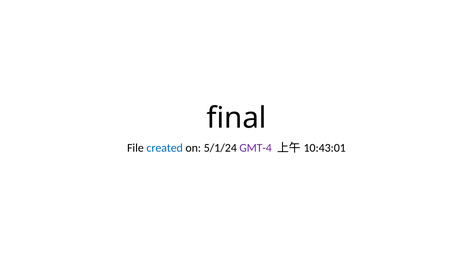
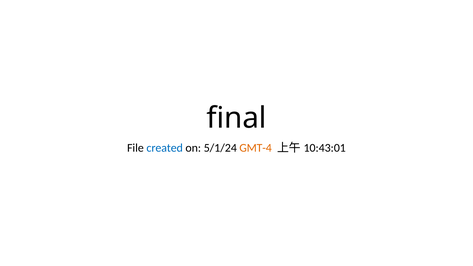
GMT-4 colour: purple -> orange (256, 148)
